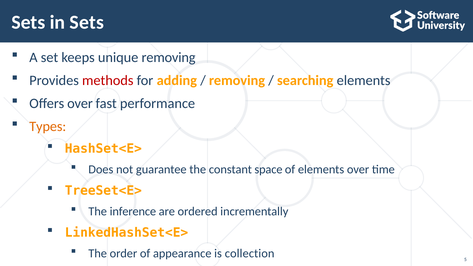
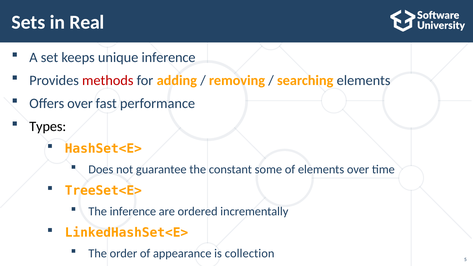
in Sets: Sets -> Real (87, 22)
unique removing: removing -> inference (169, 57)
Types colour: orange -> black (48, 127)
space: space -> some (268, 170)
